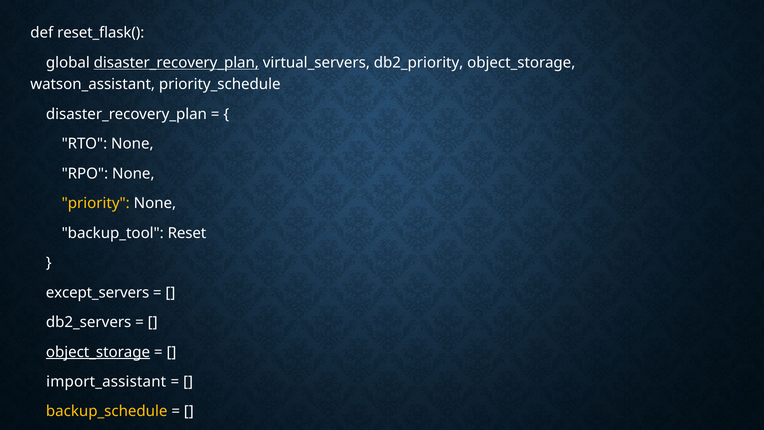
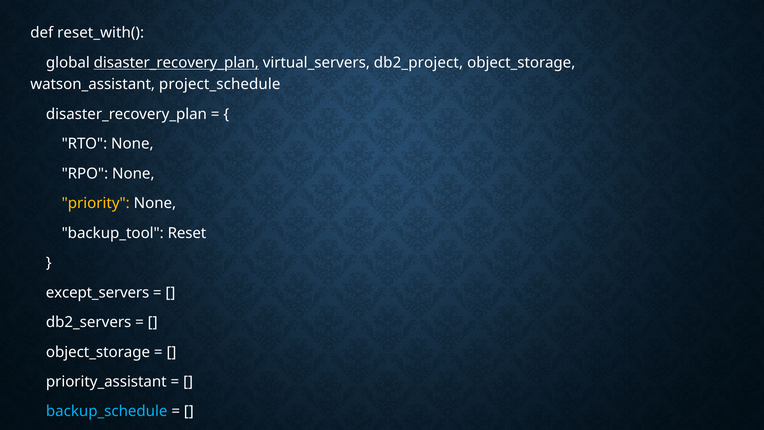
reset_flask(: reset_flask( -> reset_with( (101, 33)
db2_priority: db2_priority -> db2_project (418, 63)
priority_schedule: priority_schedule -> project_schedule (220, 84)
object_storage underline: present -> none (98, 352)
import_assistant: import_assistant -> priority_assistant (106, 382)
backup_schedule colour: yellow -> light blue (107, 411)
